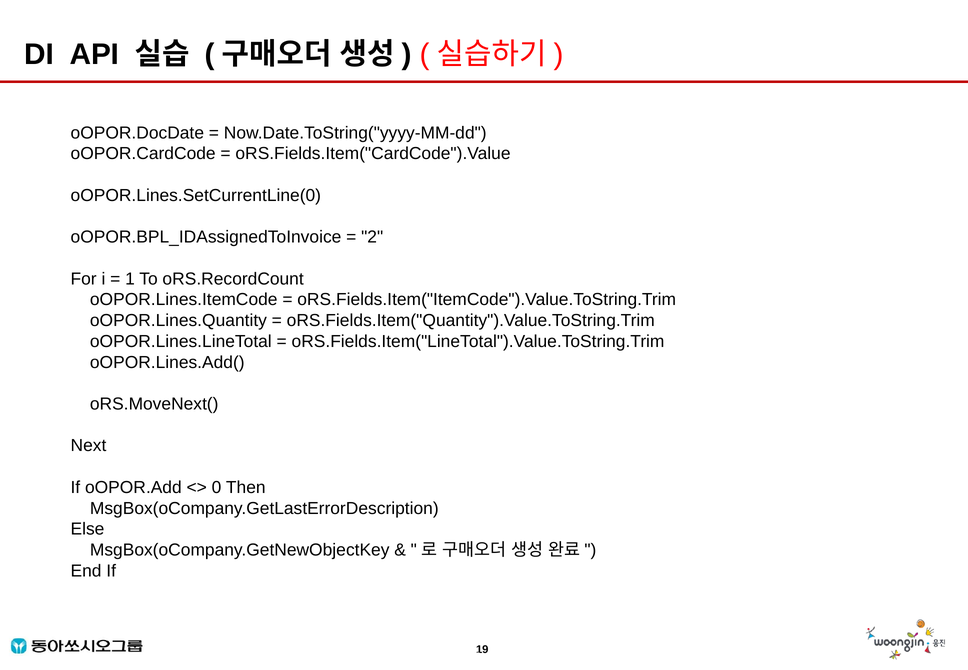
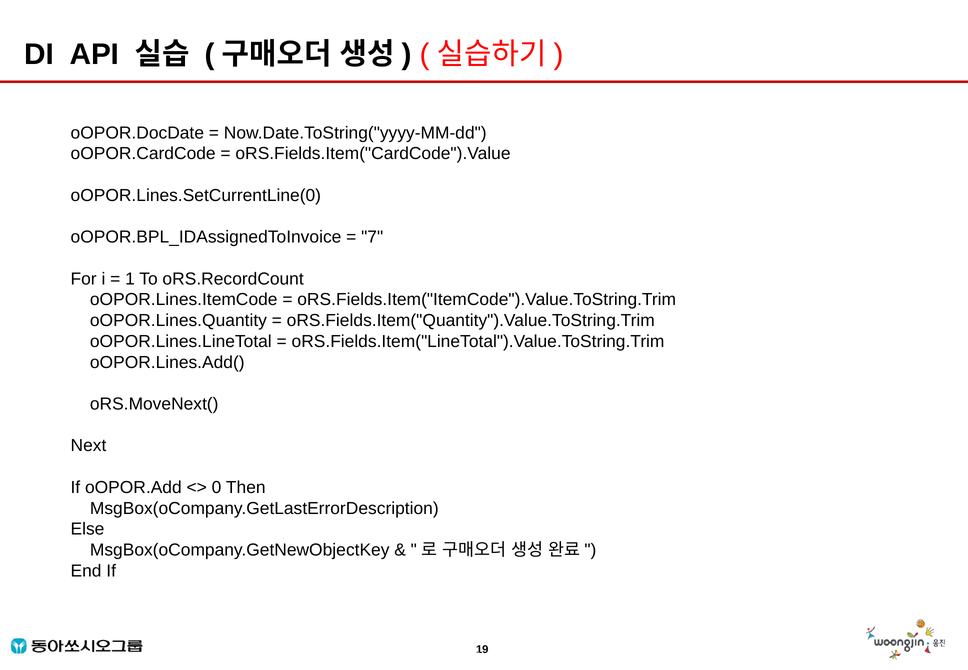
2: 2 -> 7 (372, 237)
